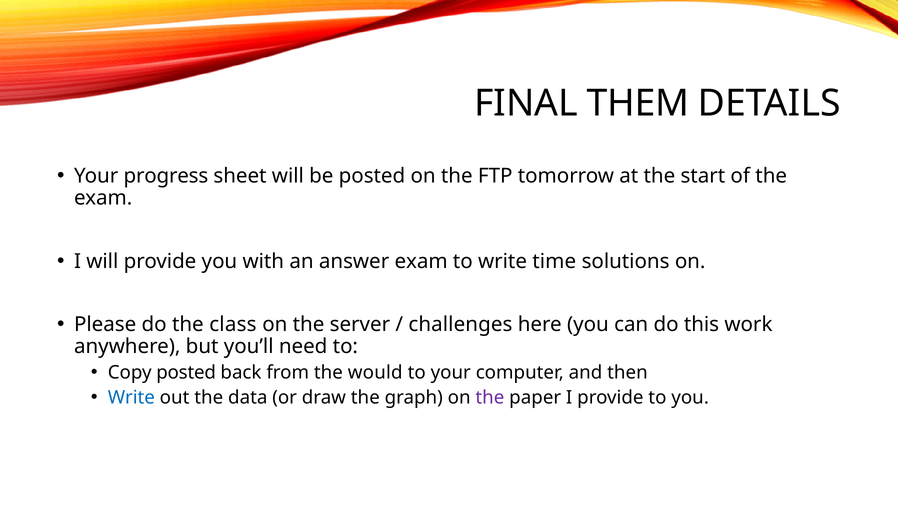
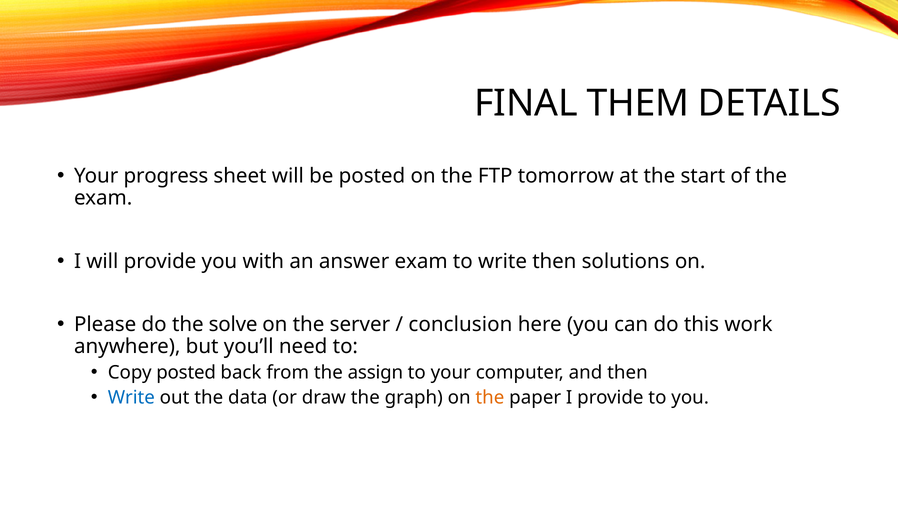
write time: time -> then (554, 261)
class: class -> solve (233, 324)
challenges: challenges -> conclusion (460, 324)
would: would -> assign (375, 373)
the colour: purple -> orange (490, 397)
